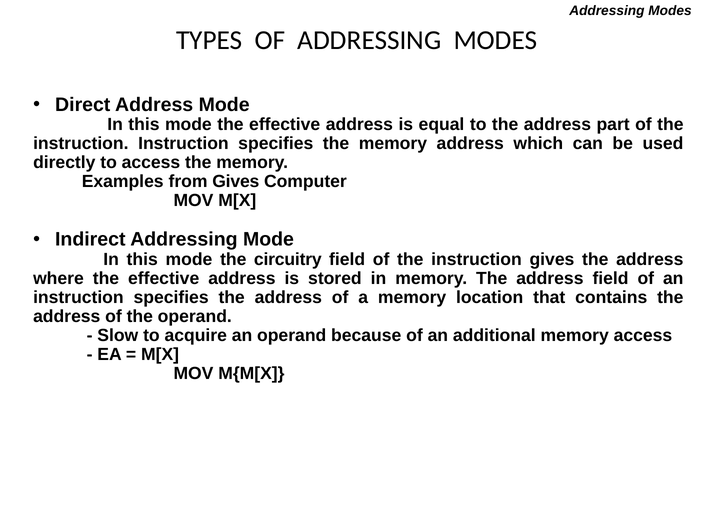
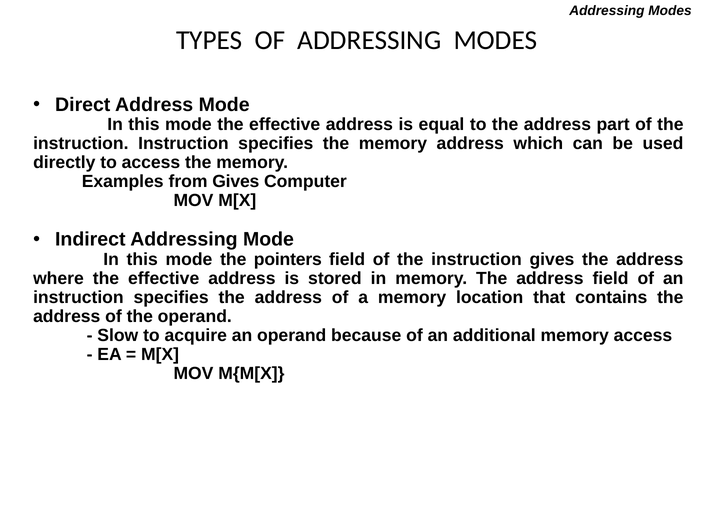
circuitry: circuitry -> pointers (288, 259)
